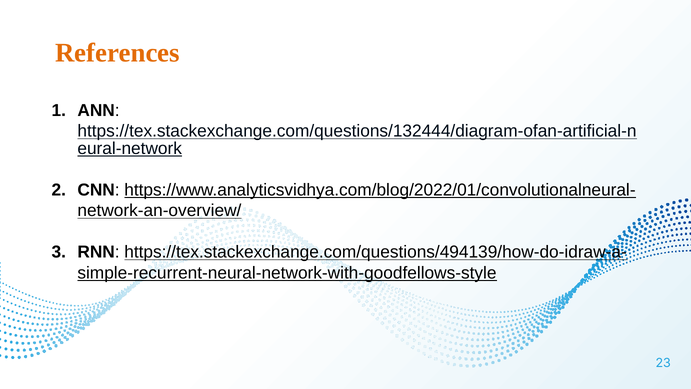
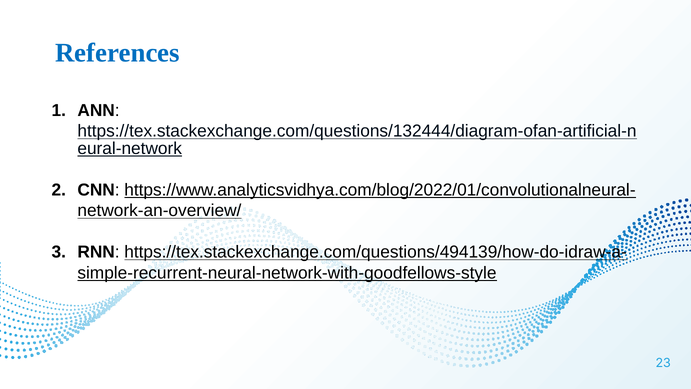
References colour: orange -> blue (117, 53)
